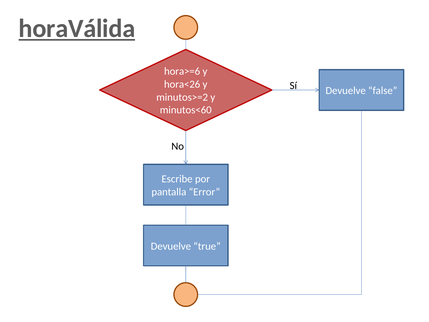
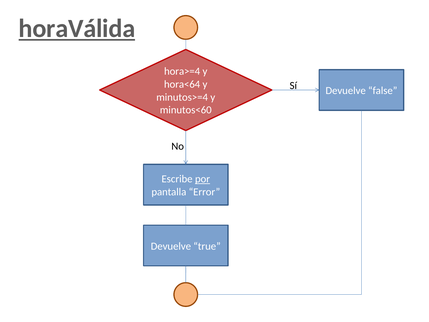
hora>=6: hora>=6 -> hora>=4 (182, 71)
hora<26: hora<26 -> hora<64 (182, 84)
minutos>=2: minutos>=2 -> minutos>=4 (182, 97)
por underline: none -> present (203, 179)
